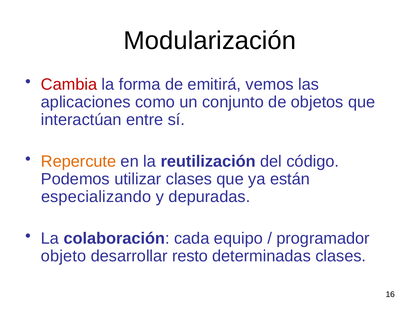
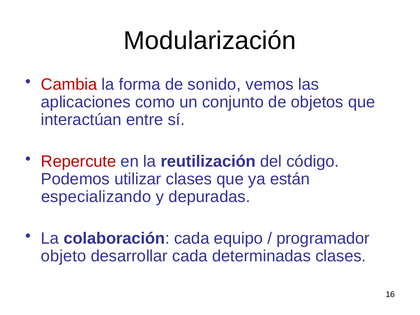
emitirá: emitirá -> sonido (214, 84)
Repercute colour: orange -> red (79, 161)
desarrollar resto: resto -> cada (190, 256)
